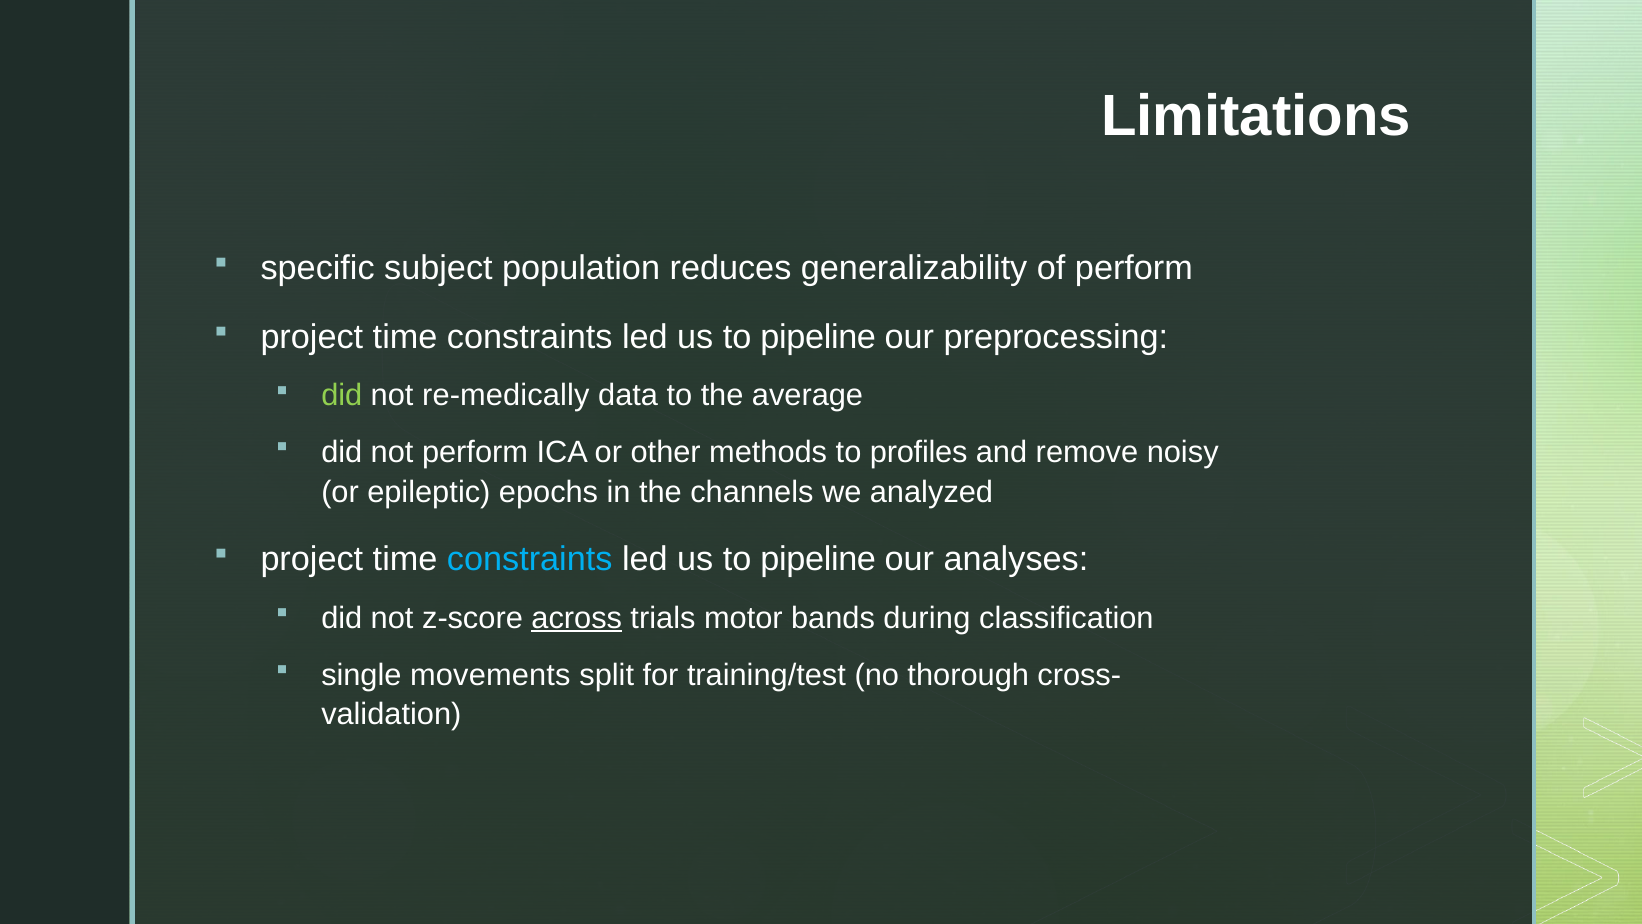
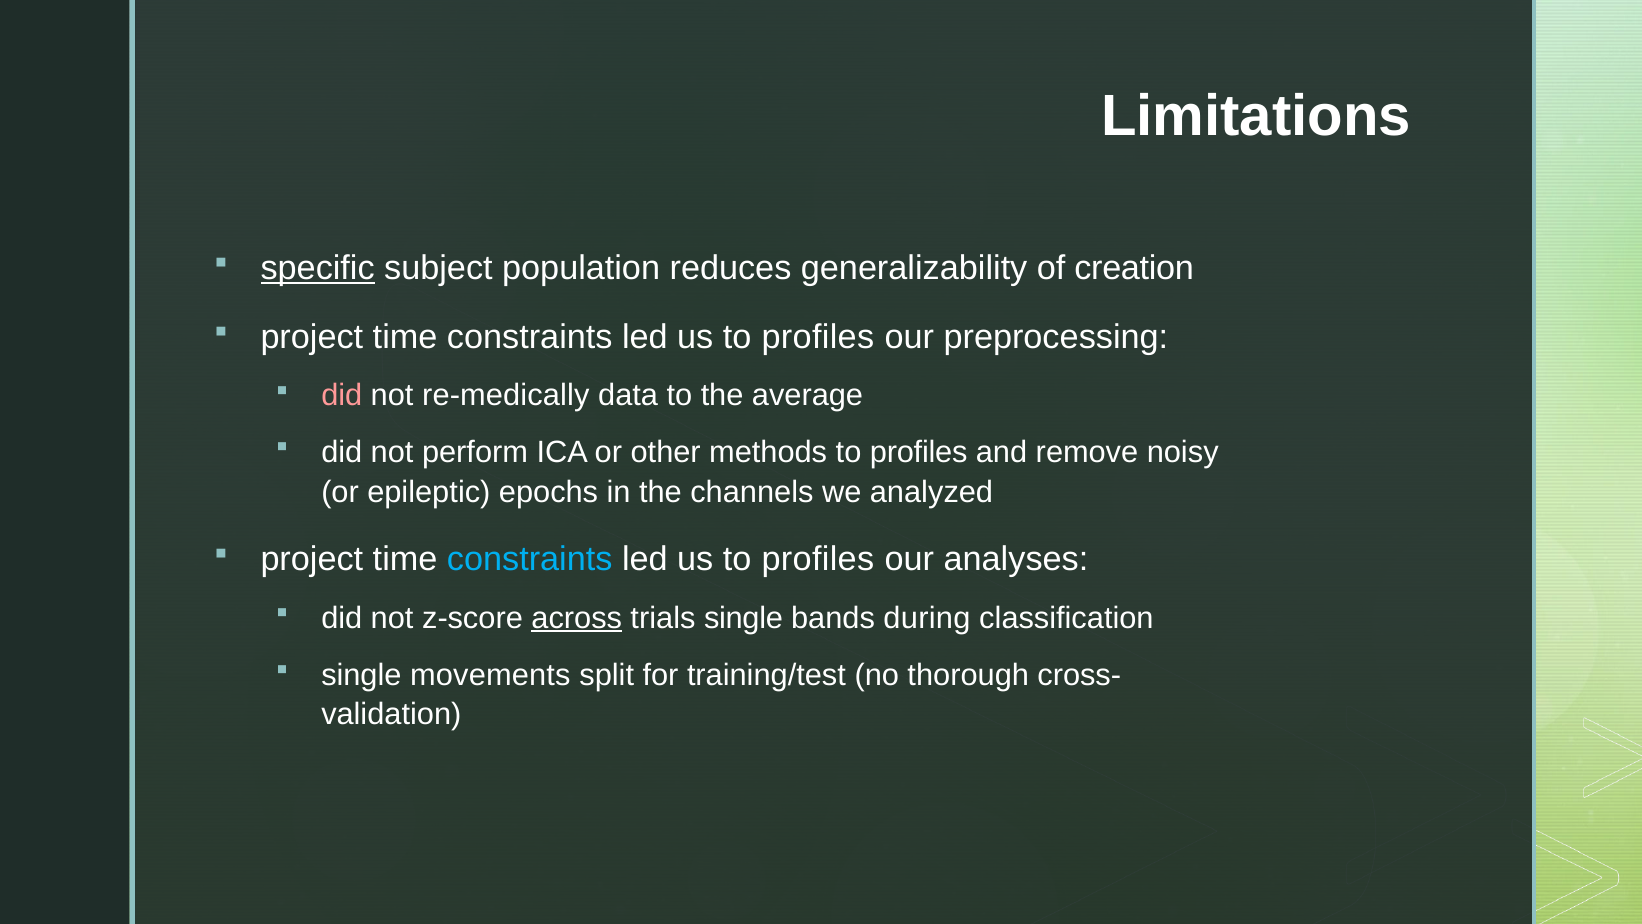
specific underline: none -> present (318, 268)
of perform: perform -> creation (1134, 268)
pipeline: pipeline -> profiles (818, 337)
did colour: light green -> pink (342, 396)
pipeline: pipeline -> profiles (818, 559)
trials motor: motor -> single (743, 618)
